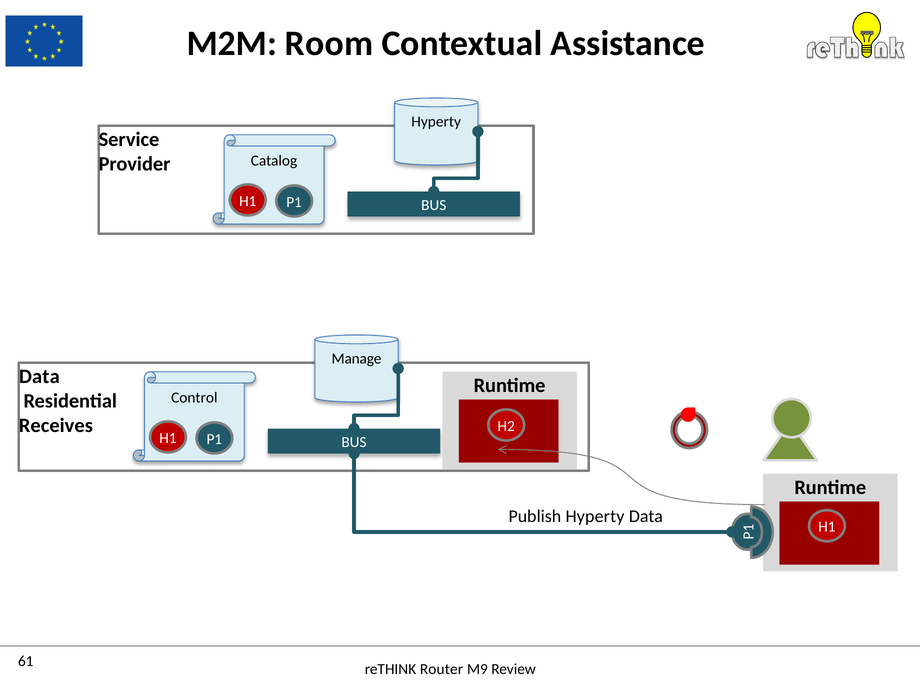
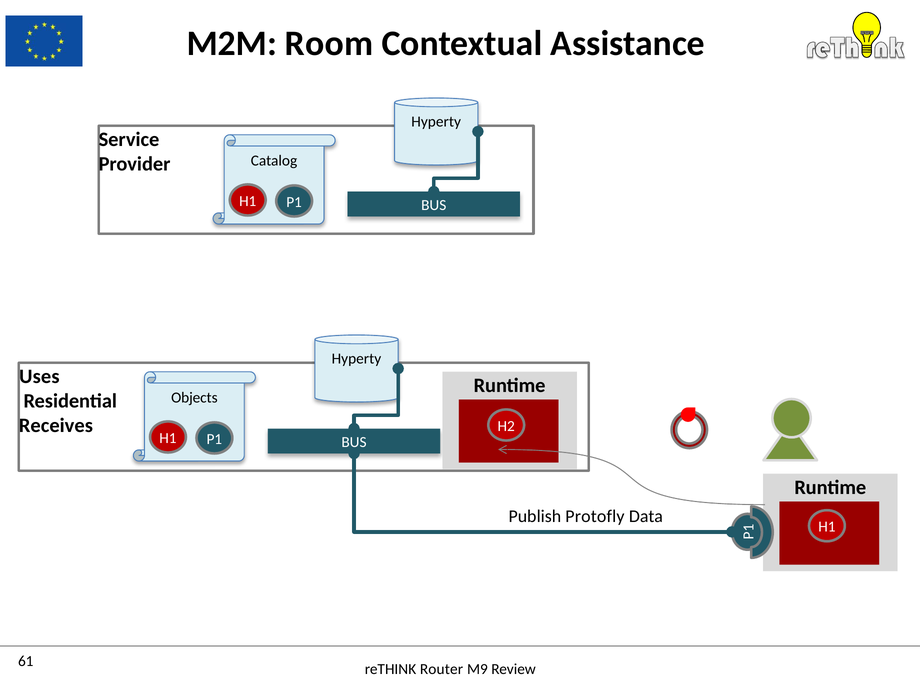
Manage: Manage -> Hyperty (356, 359)
Data: Data -> Uses (39, 377)
Control: Control -> Objects (194, 398)
Publish Hyperty: Hyperty -> Protofly (595, 516)
